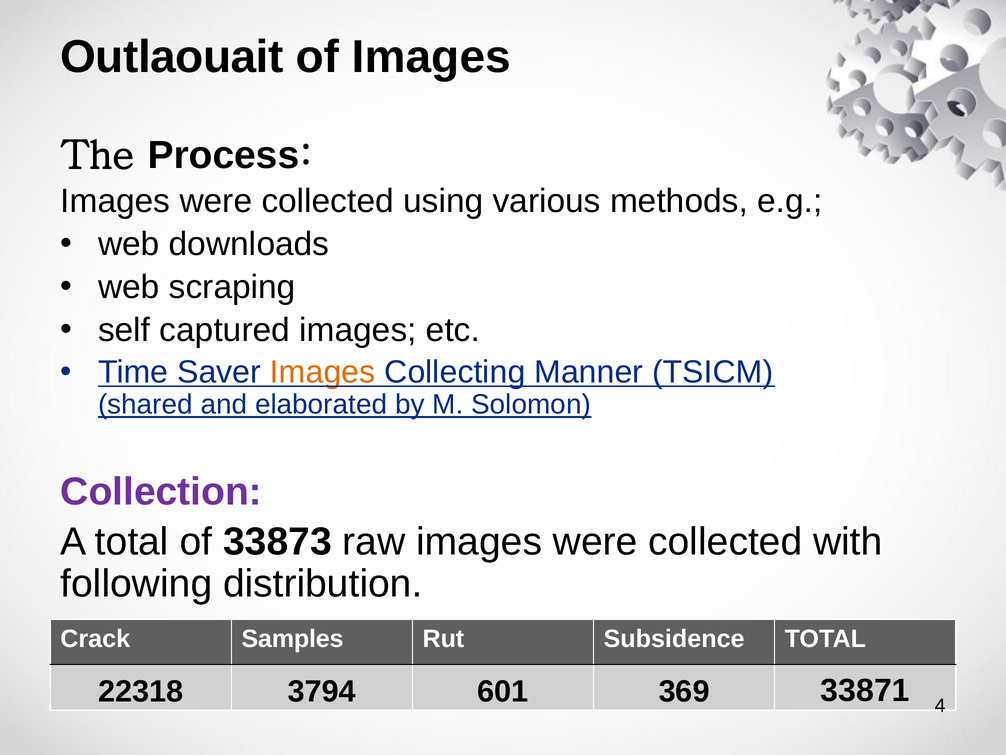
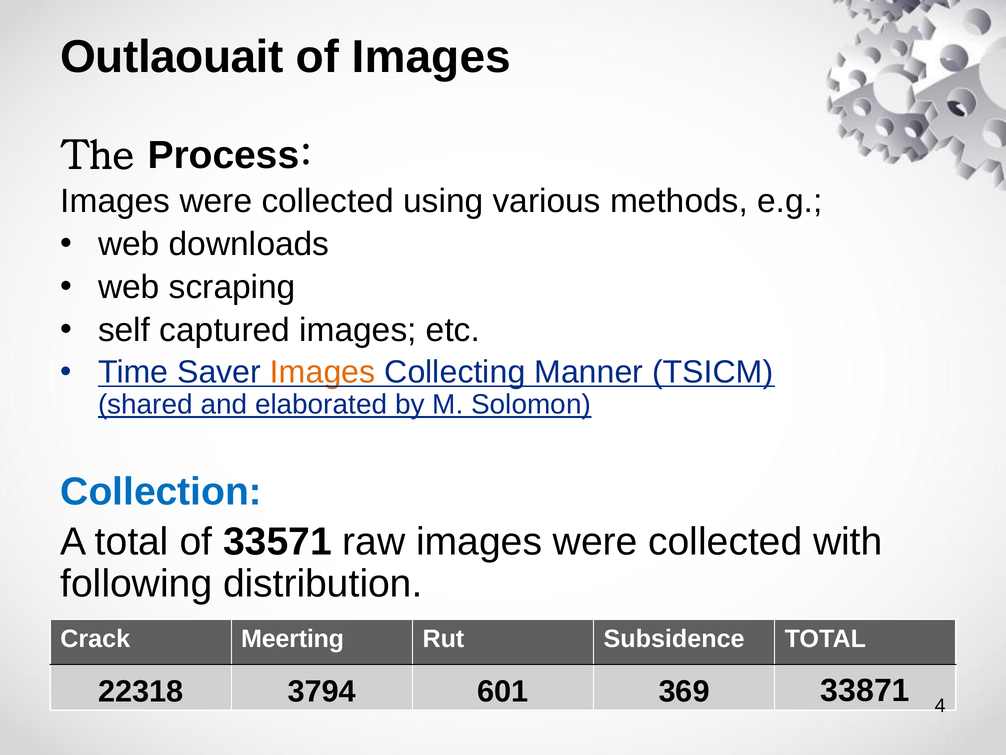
Collection colour: purple -> blue (161, 491)
33873: 33873 -> 33571 (277, 541)
Samples: Samples -> Meerting (293, 639)
